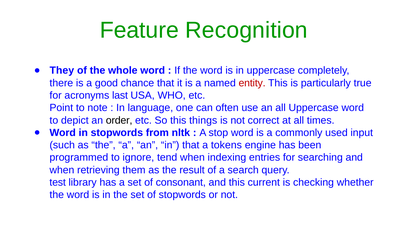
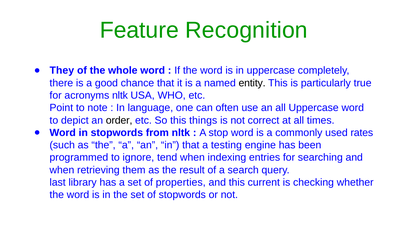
entity colour: red -> black (252, 83)
acronyms last: last -> nltk (120, 95)
input: input -> rates (362, 133)
tokens: tokens -> testing (226, 145)
test: test -> last (58, 182)
consonant: consonant -> properties (181, 182)
